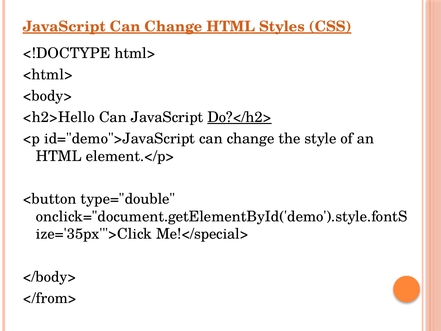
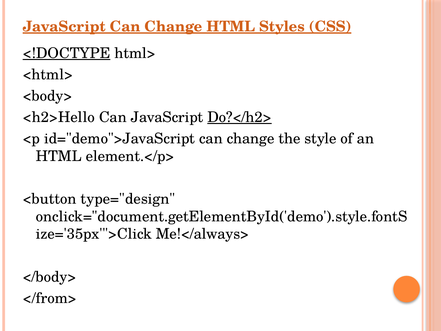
<!DOCTYPE underline: none -> present (67, 53)
type="double: type="double -> type="design (128, 199)
Me!</special>: Me!</special> -> Me!</always> (202, 234)
